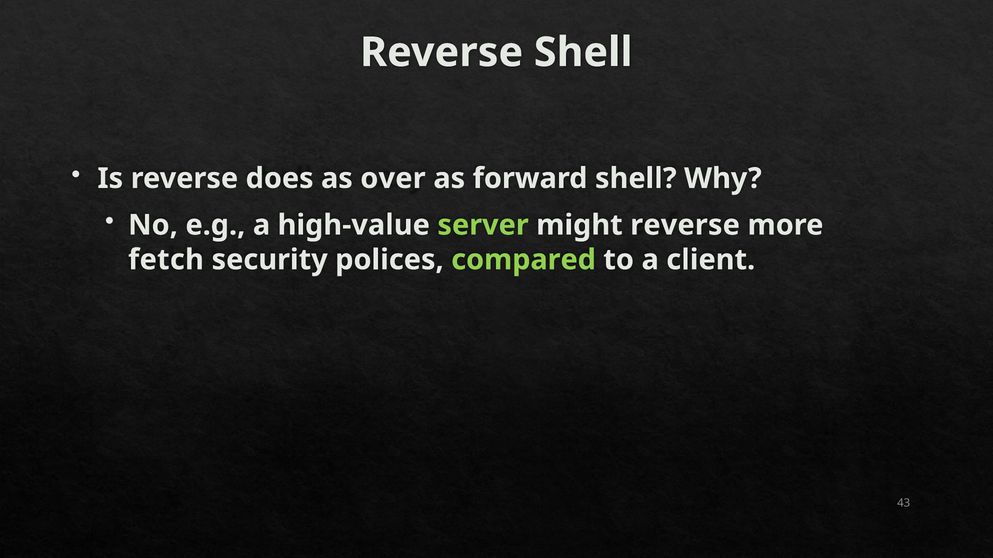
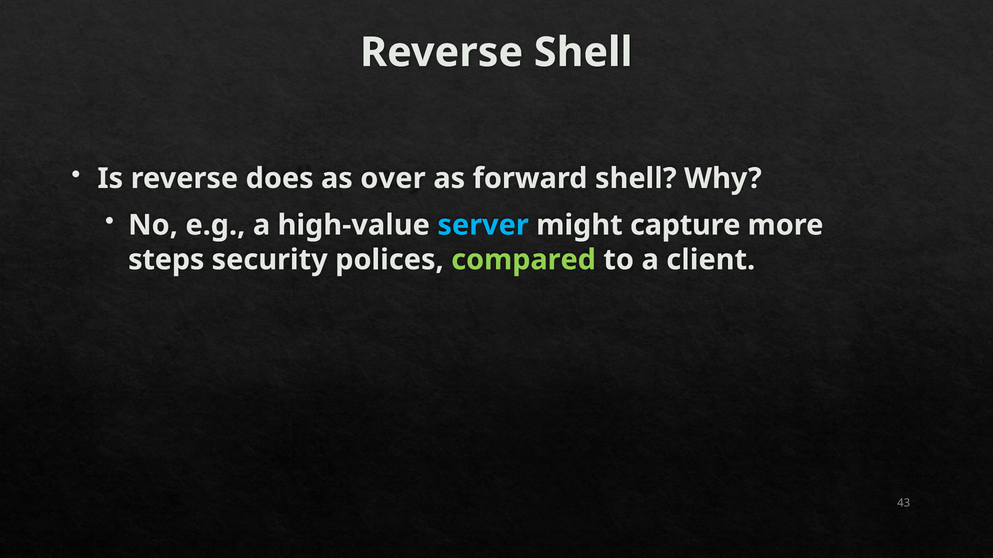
server colour: light green -> light blue (483, 225)
might reverse: reverse -> capture (685, 225)
fetch: fetch -> steps (166, 260)
